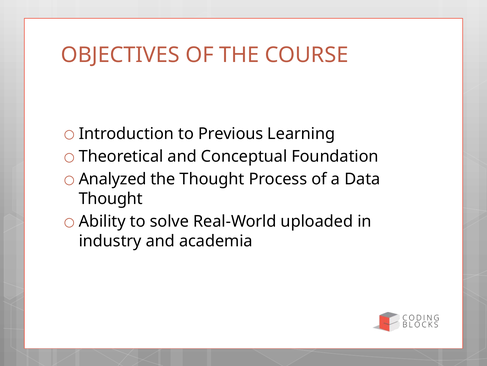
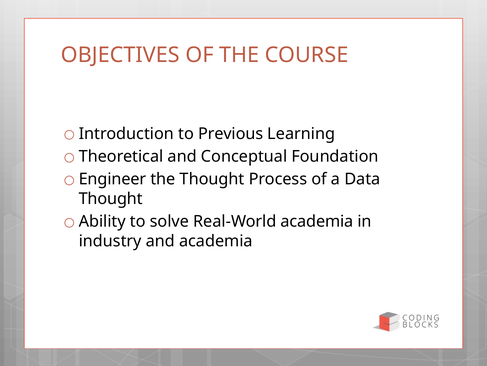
Analyzed: Analyzed -> Engineer (113, 179)
Real-World uploaded: uploaded -> academia (317, 221)
